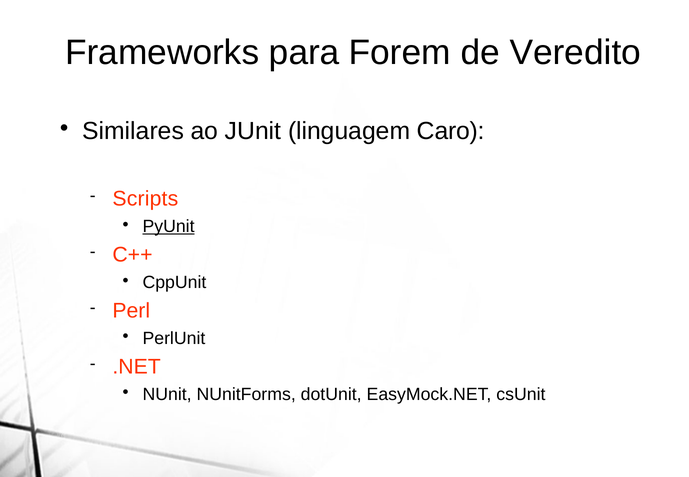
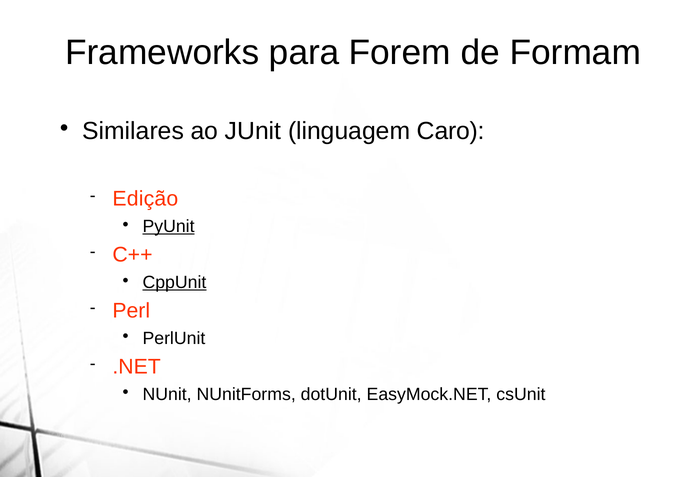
Veredito: Veredito -> Formam (575, 53)
Scripts: Scripts -> Edição (145, 199)
CppUnit underline: none -> present (174, 282)
